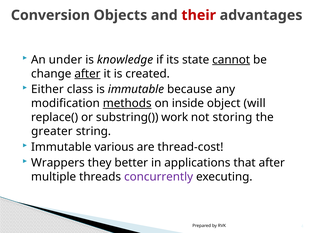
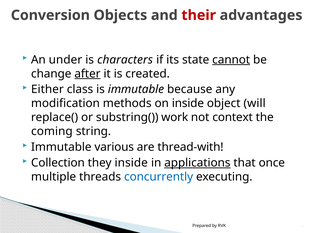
knowledge: knowledge -> characters (125, 60)
methods underline: present -> none (127, 103)
storing: storing -> context (233, 117)
greater: greater -> coming (52, 131)
thread-cost: thread-cost -> thread-with (190, 147)
Wrappers: Wrappers -> Collection (58, 163)
they better: better -> inside (131, 163)
applications underline: none -> present (197, 163)
that after: after -> once (272, 163)
concurrently colour: purple -> blue (159, 177)
